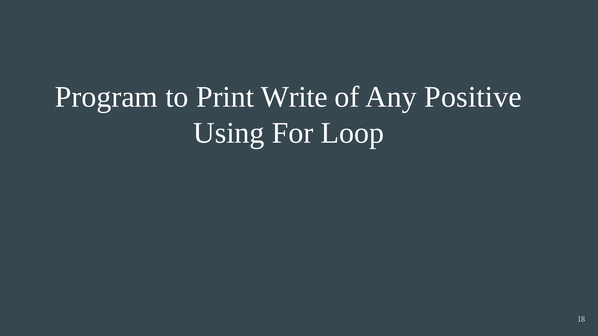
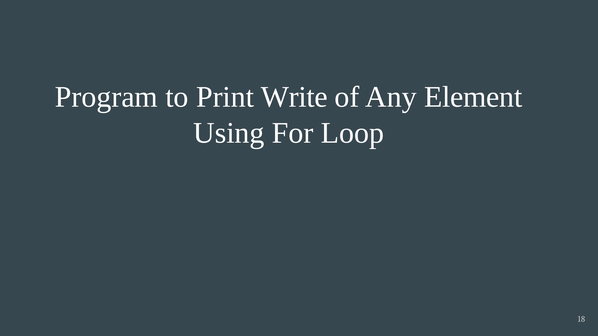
Positive: Positive -> Element (473, 97)
